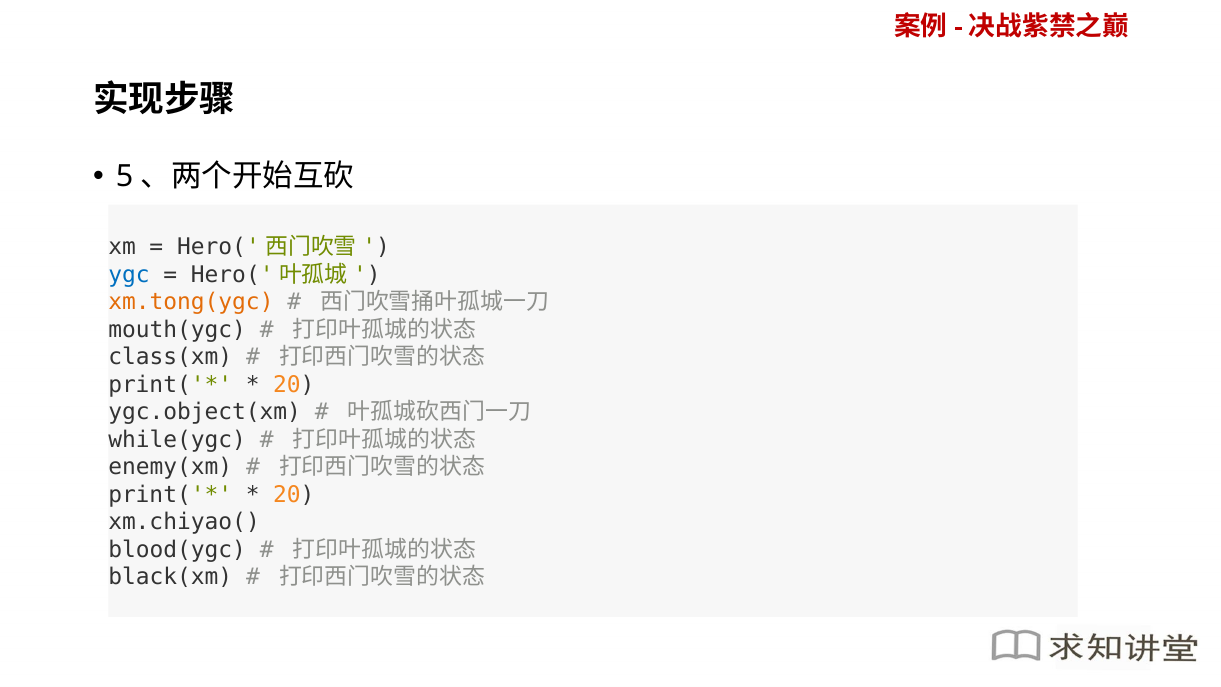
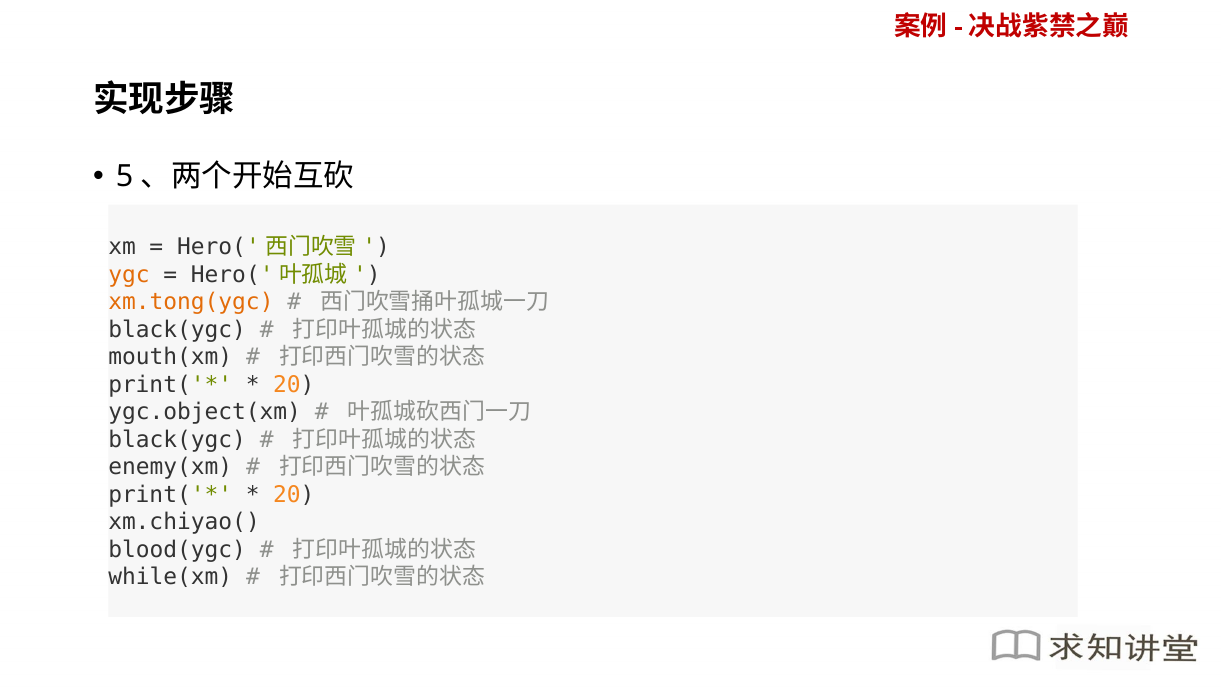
ygc colour: blue -> orange (129, 275)
mouth(ygc: mouth(ygc -> black(ygc (177, 330)
class(xm: class(xm -> mouth(xm (170, 357)
while(ygc: while(ygc -> black(ygc (177, 440)
black(xm: black(xm -> while(xm (170, 577)
